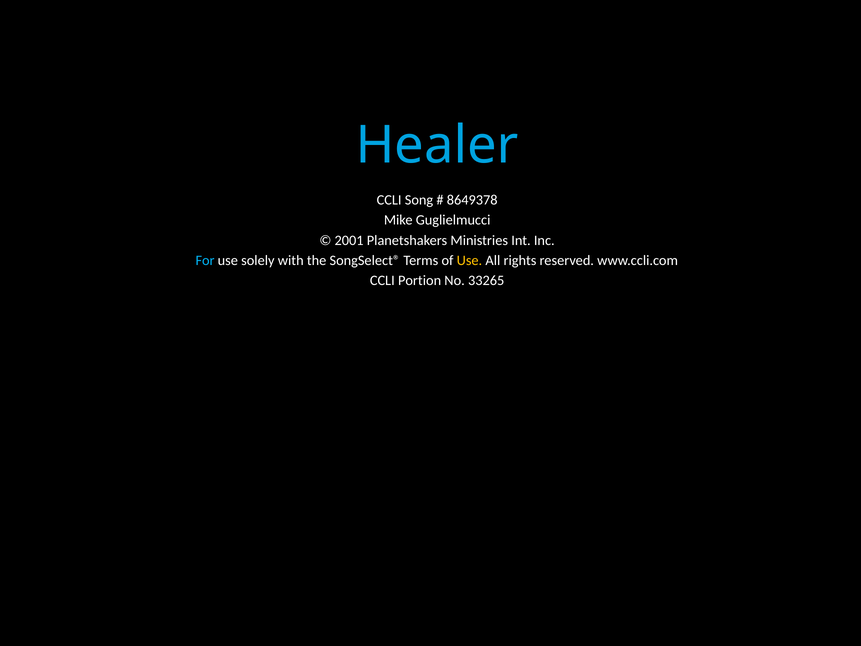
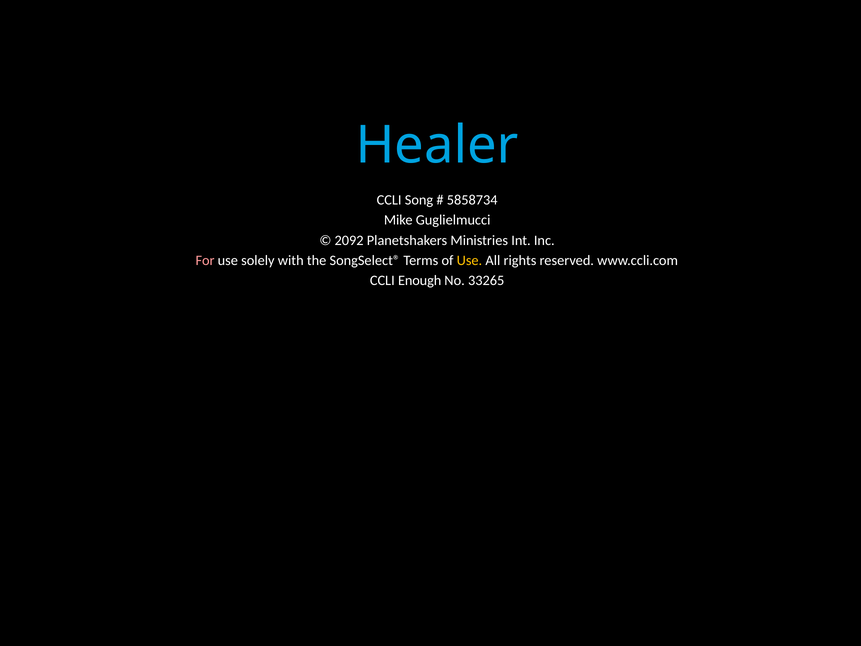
8649378: 8649378 -> 5858734 (472, 200)
2001: 2001 -> 2092 (349, 240)
For colour: light blue -> pink (205, 260)
Portion: Portion -> Enough (420, 280)
